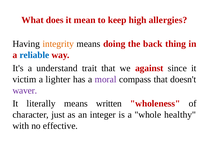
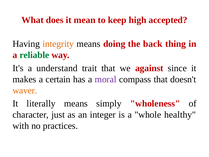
allergies: allergies -> accepted (168, 20)
reliable colour: blue -> green (34, 55)
victim: victim -> makes (24, 79)
lighter: lighter -> certain (58, 79)
waver colour: purple -> orange (25, 90)
written: written -> simply (109, 103)
effective: effective -> practices (60, 126)
